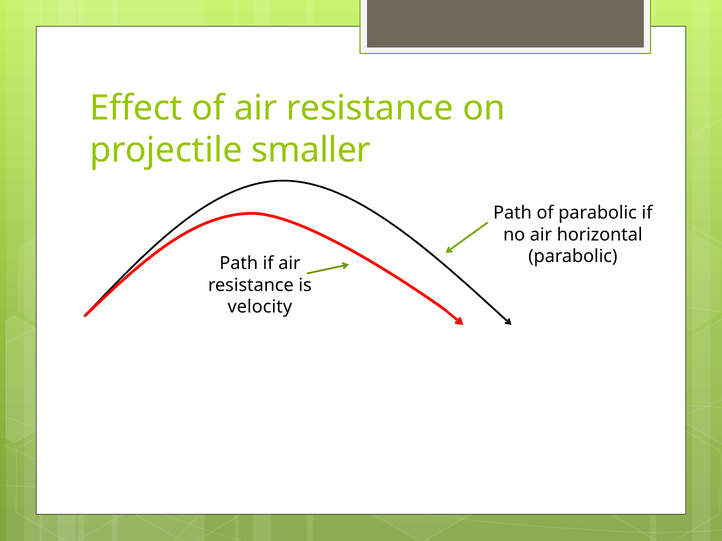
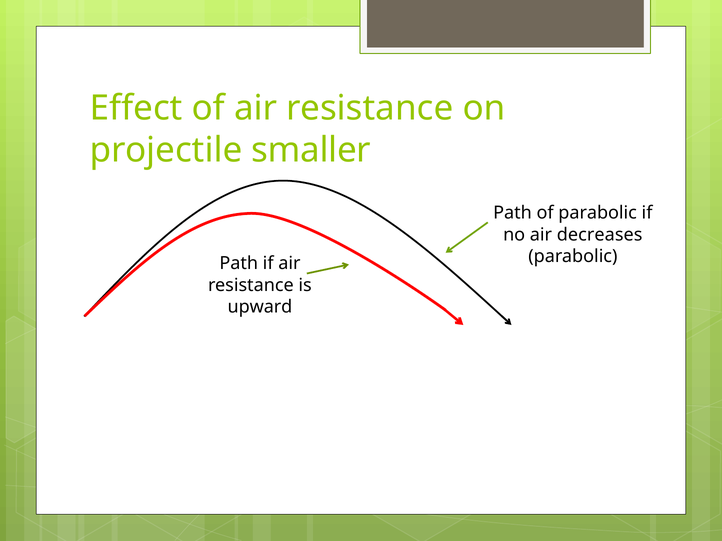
horizontal: horizontal -> decreases (600, 235)
velocity: velocity -> upward (260, 307)
